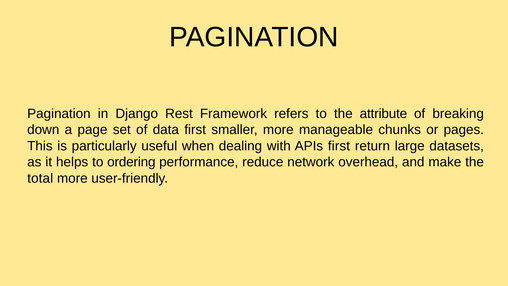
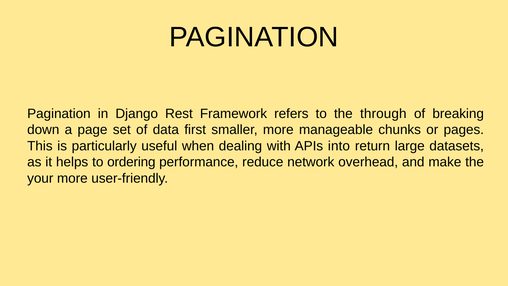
attribute: attribute -> through (383, 114)
APIs first: first -> into (339, 146)
total: total -> your (40, 178)
